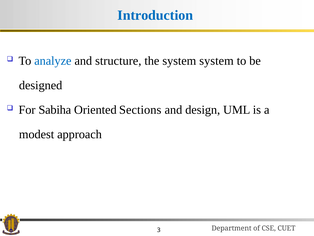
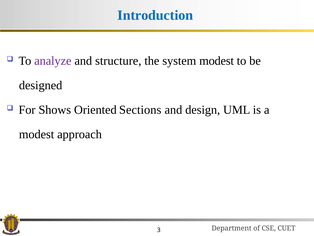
analyze colour: blue -> purple (53, 61)
system system: system -> modest (217, 61)
Sabiha: Sabiha -> Shows (55, 110)
